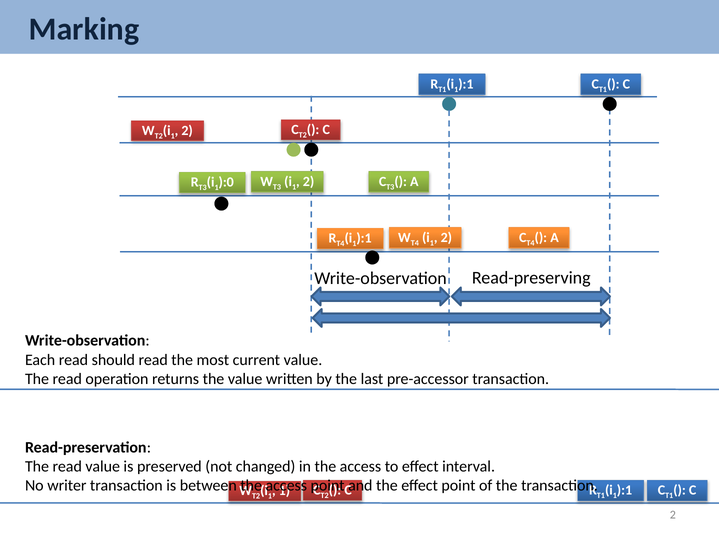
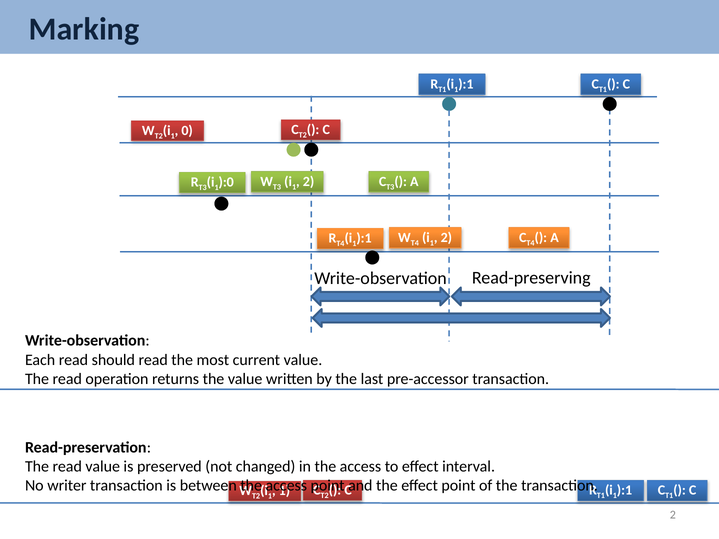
2: 2 -> 0 (187, 130)
